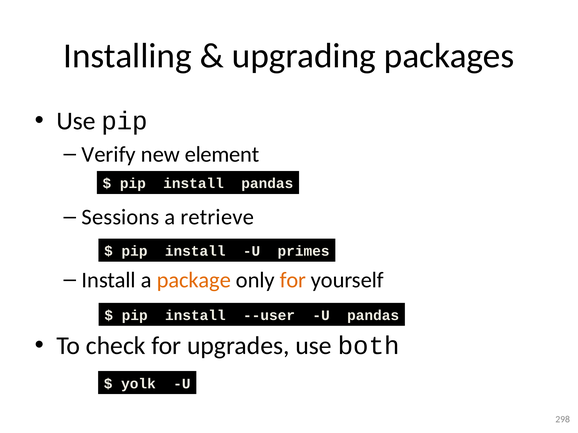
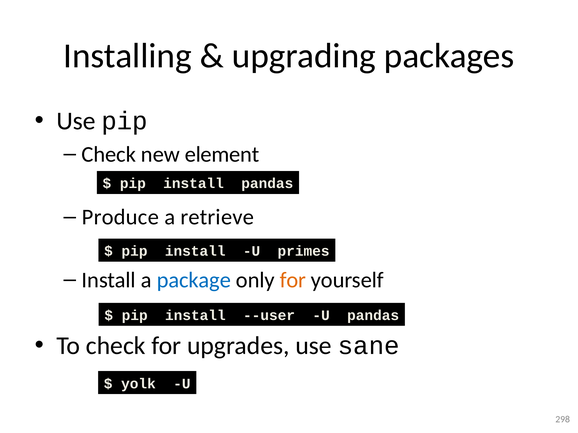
Verify: Verify -> Check (109, 154)
Sessions: Sessions -> Produce (120, 217)
package colour: orange -> blue (194, 280)
both: both -> sane (369, 346)
